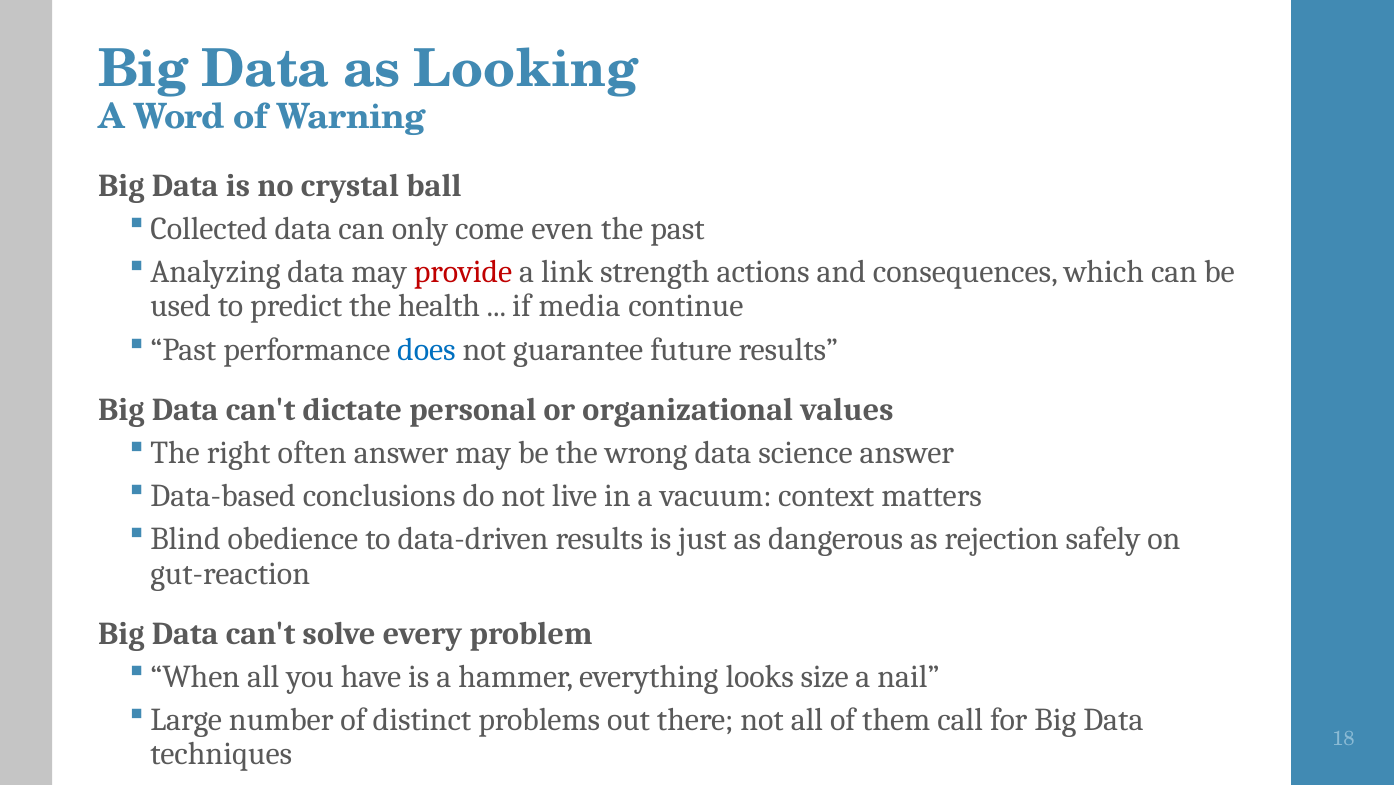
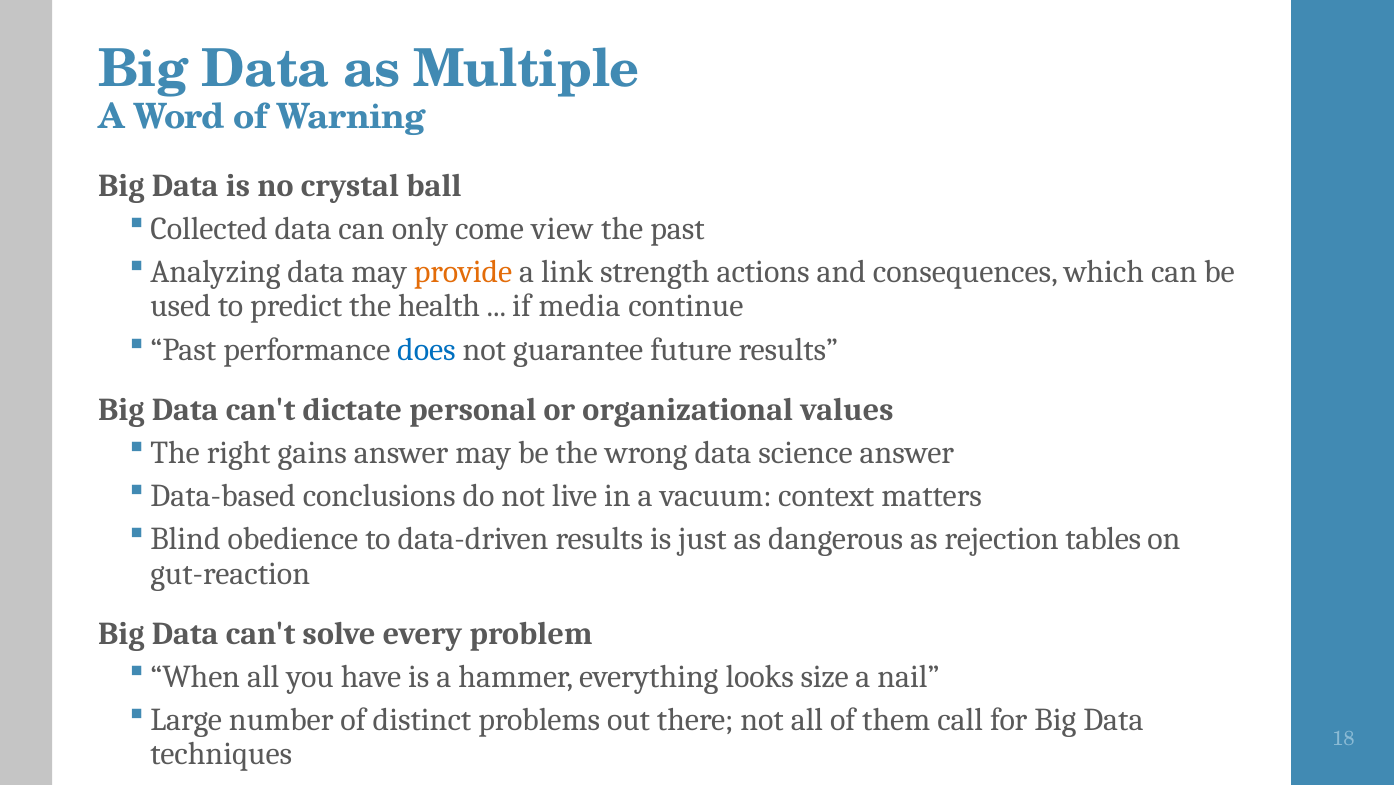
Looking: Looking -> Multiple (527, 70)
even: even -> view (562, 228)
provide colour: red -> orange (463, 272)
often: often -> gains (312, 452)
safely: safely -> tables (1103, 539)
